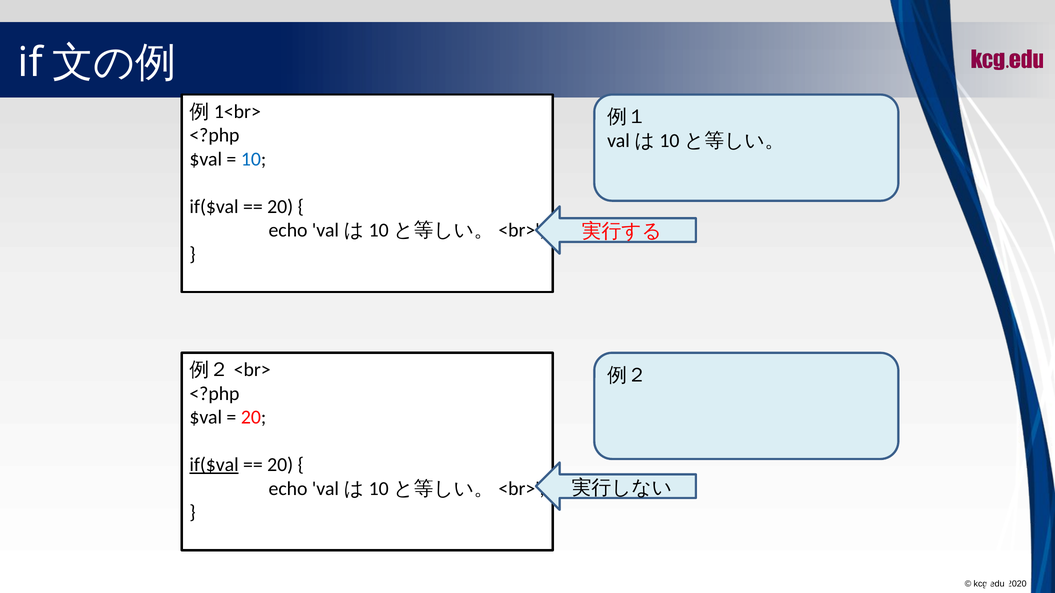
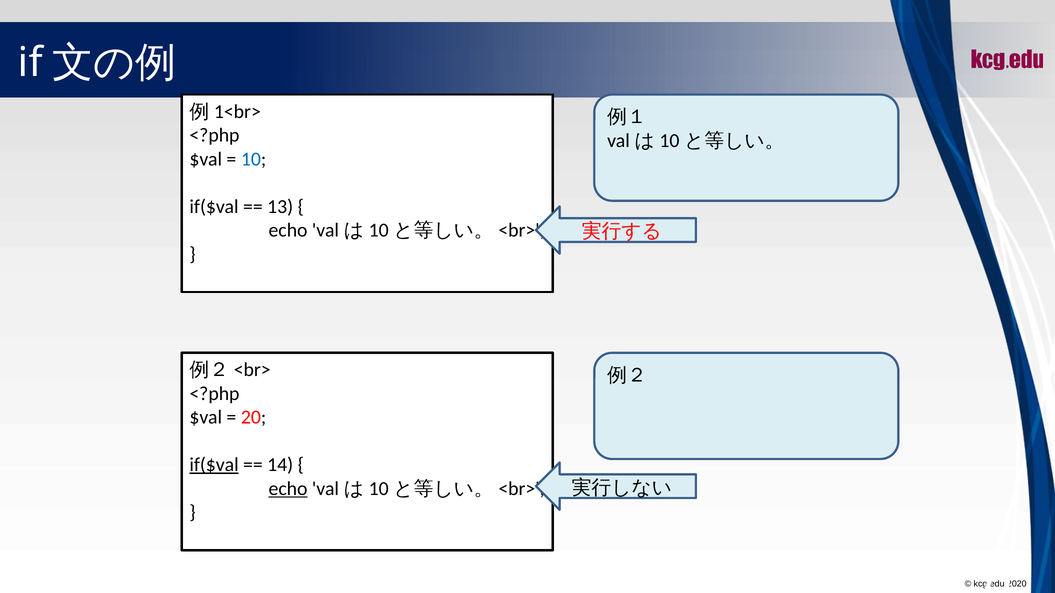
20: 20 -> 13 (280, 207)
20: 20 -> 14 (280, 465)
echo underline: none -> present (288, 489)
